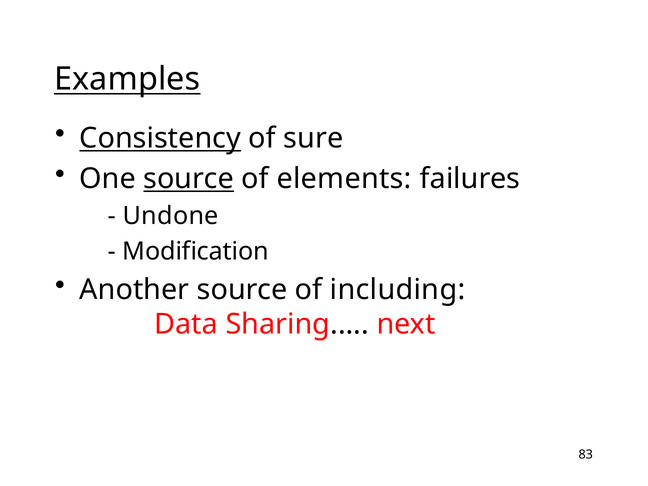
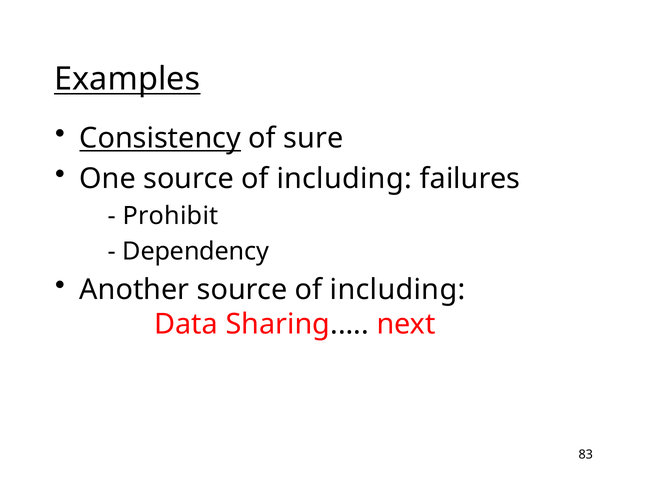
source underline: present -> none (189, 179)
elements: elements -> including (344, 179)
Undone: Undone -> Prohibit (171, 216)
Modification: Modification -> Dependency (196, 251)
